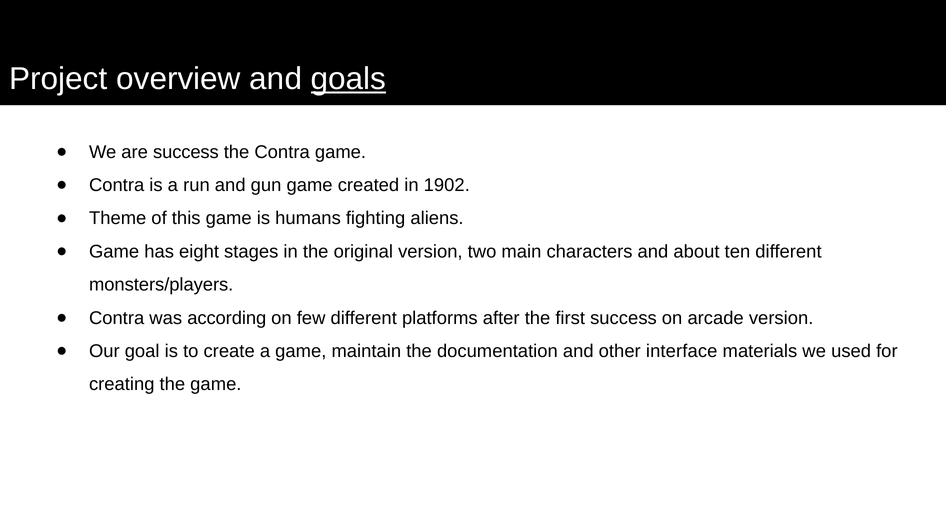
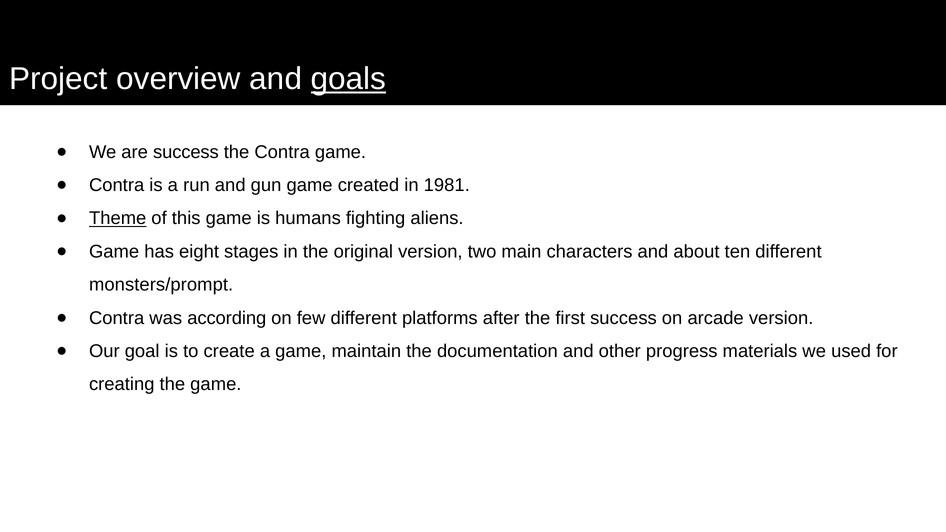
1902: 1902 -> 1981 (447, 185)
Theme underline: none -> present (118, 218)
monsters/players: monsters/players -> monsters/prompt (161, 285)
interface: interface -> progress (682, 351)
